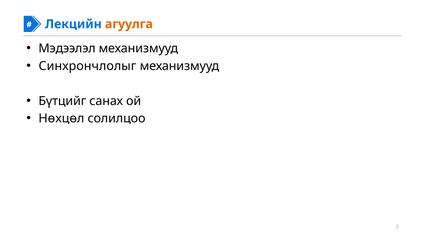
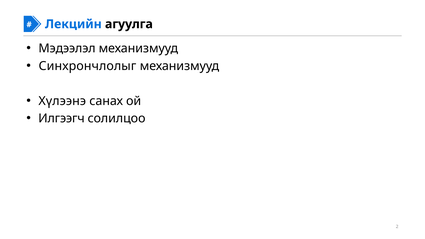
агуулга colour: orange -> black (129, 24)
Бүтцийг: Бүтцийг -> Хүлээнэ (62, 101)
Нөхцөл: Нөхцөл -> Илгээгч (61, 119)
